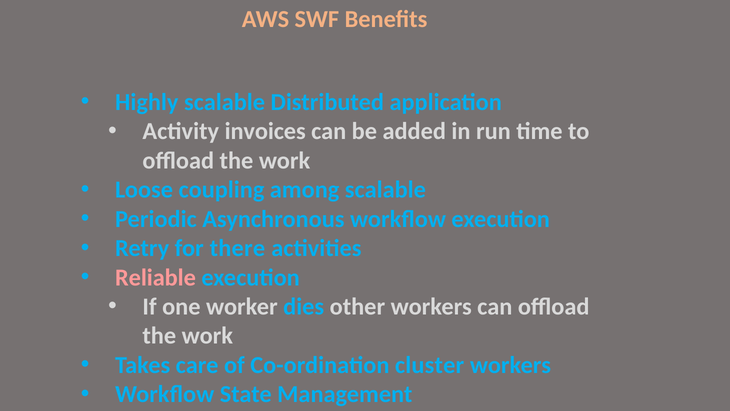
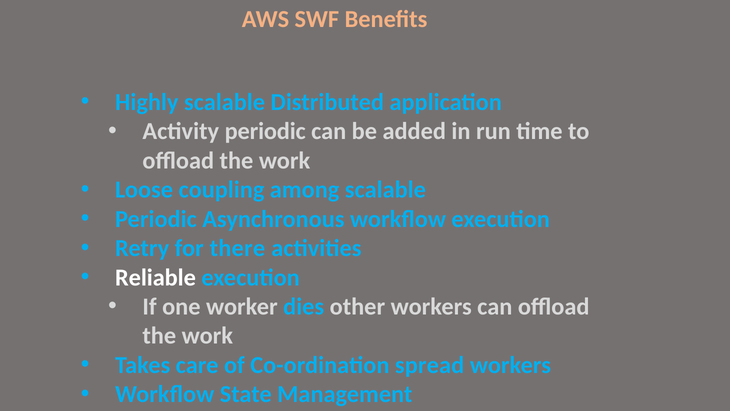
Activity invoices: invoices -> periodic (265, 131)
Reliable colour: pink -> white (156, 277)
cluster: cluster -> spread (430, 365)
